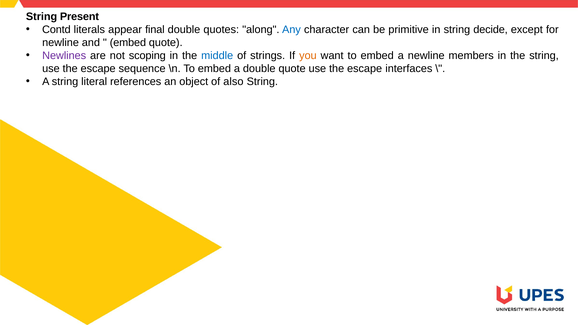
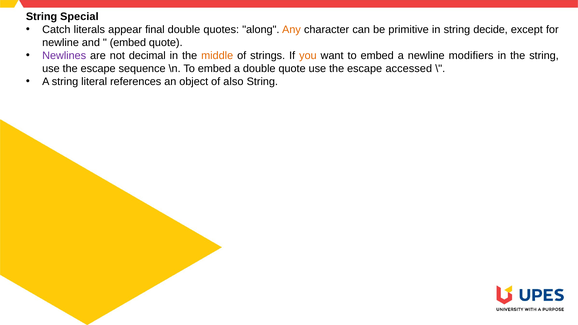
Present: Present -> Special (79, 17)
Contd: Contd -> Catch (56, 30)
Any colour: blue -> orange (291, 30)
scoping: scoping -> decimal (147, 56)
middle colour: blue -> orange (217, 56)
members: members -> modifiers (471, 56)
interfaces: interfaces -> accessed (409, 69)
